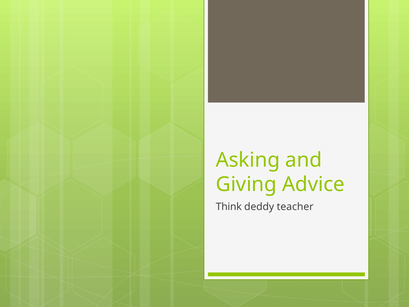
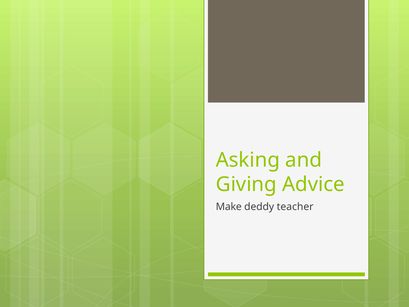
Think: Think -> Make (229, 207)
